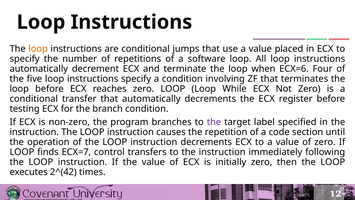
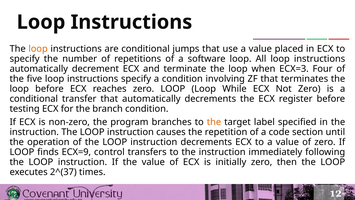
ECX=6: ECX=6 -> ECX=3 (294, 69)
the colour: purple -> orange (214, 122)
ECX=7: ECX=7 -> ECX=9 (76, 152)
2^(42: 2^(42 -> 2^(37 (63, 172)
